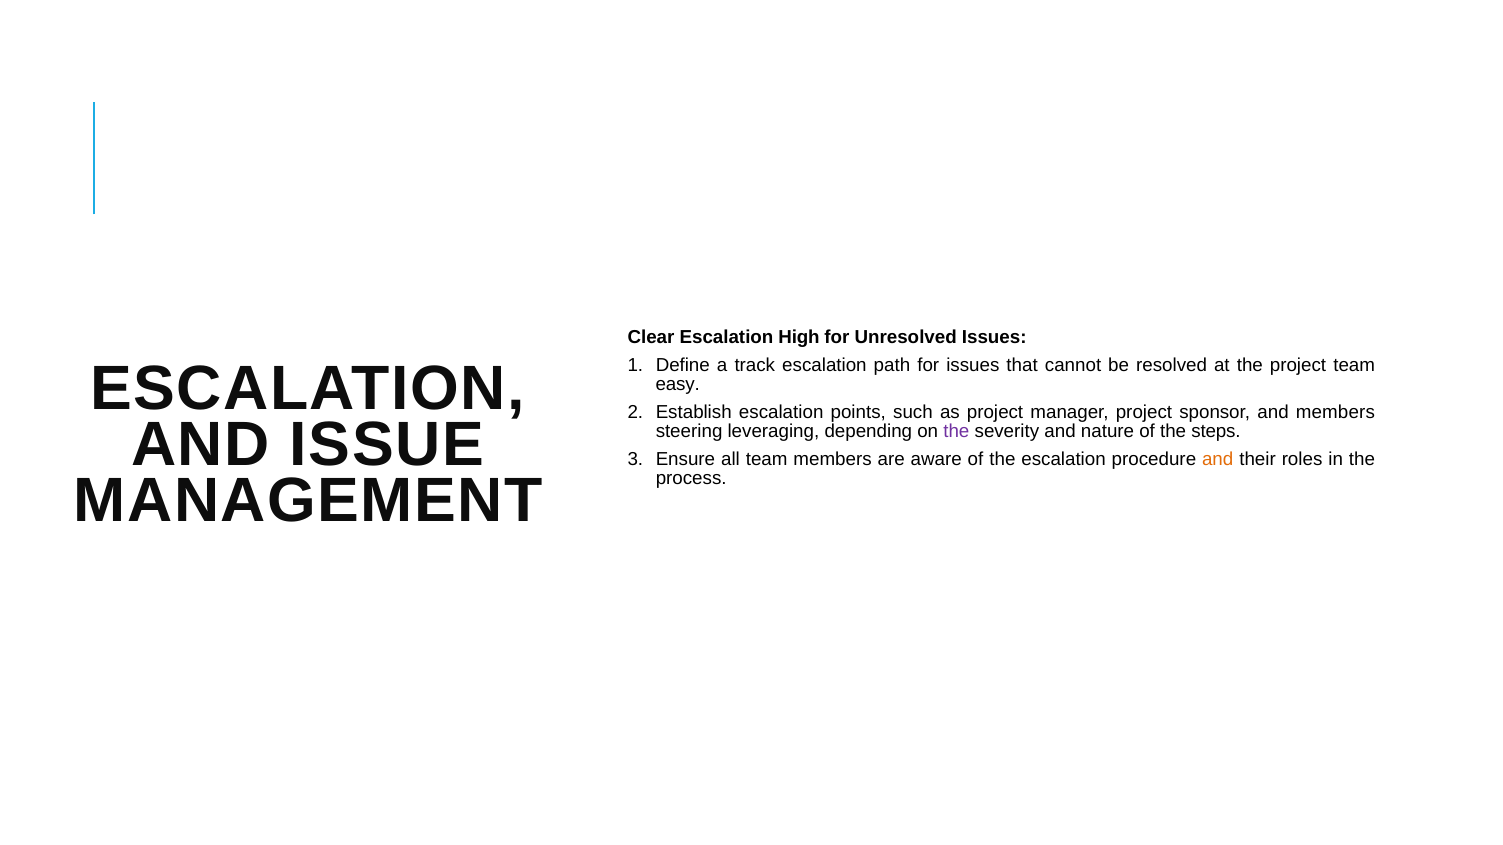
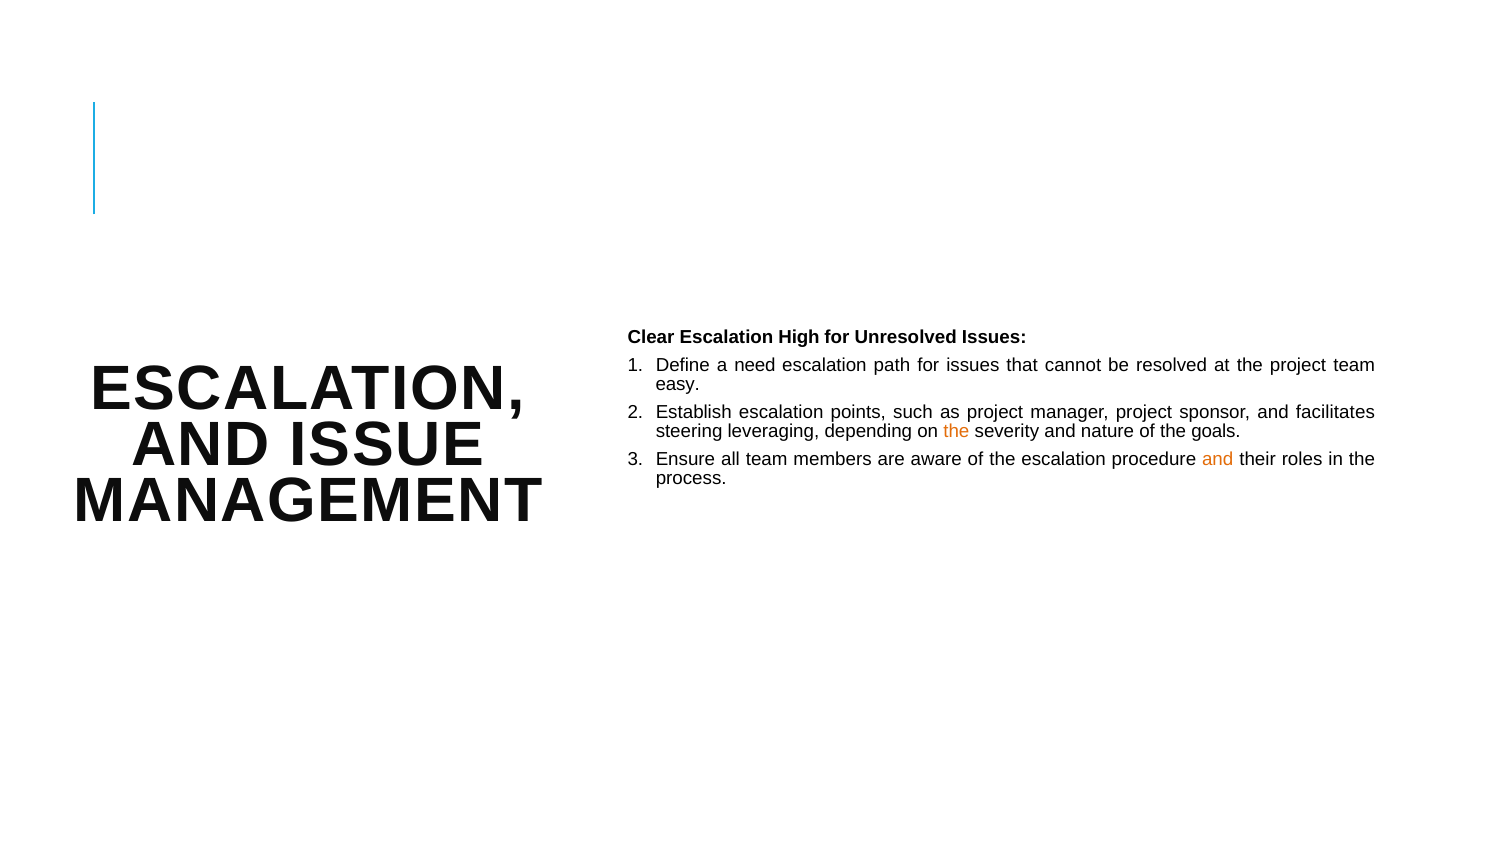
track: track -> need (755, 365)
and members: members -> facilitates (1335, 413)
the colour: purple -> orange (956, 432)
steps: steps -> goals (1216, 432)
